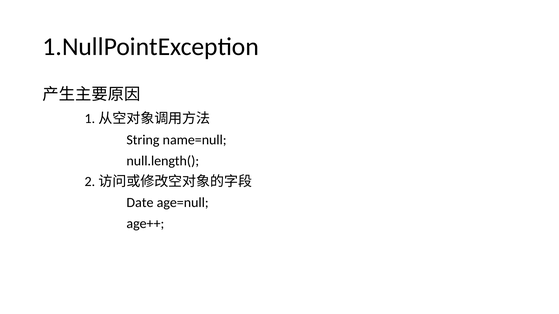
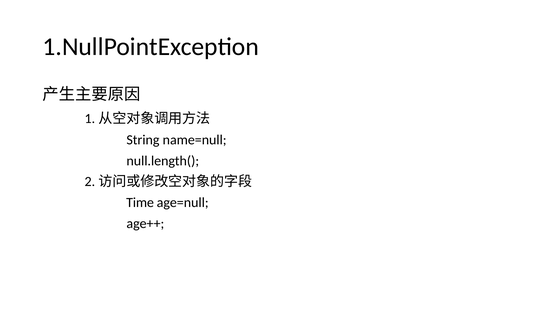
Date: Date -> Time (140, 203)
